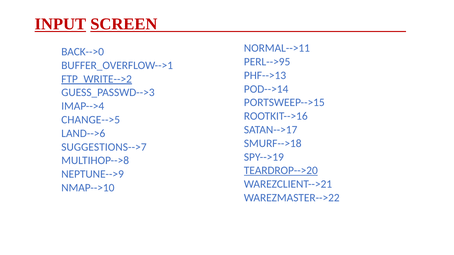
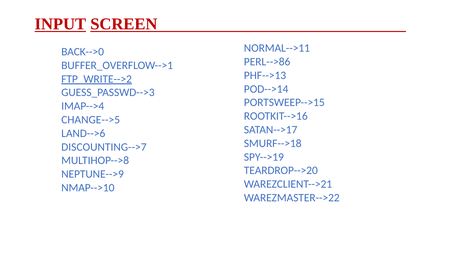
PERL-->95: PERL-->95 -> PERL-->86 (267, 62)
SUGGESTIONS-->7: SUGGESTIONS-->7 -> DISCOUNTING-->7 (104, 147)
TEARDROP-->20 underline: present -> none (281, 171)
